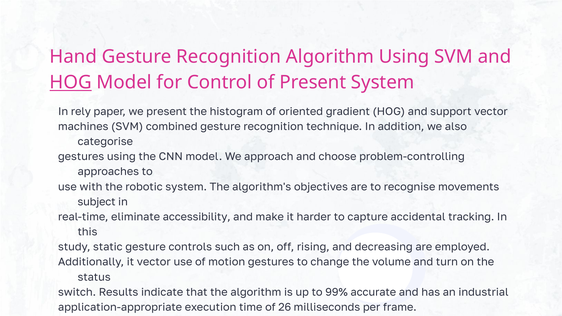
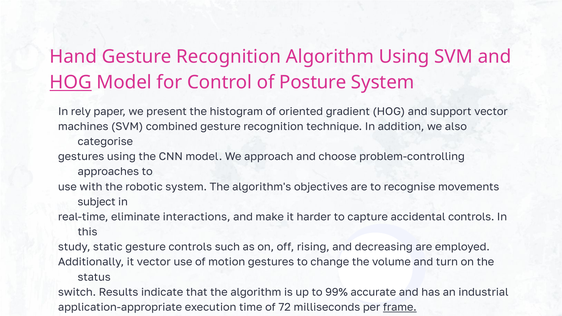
of Present: Present -> Posture (313, 82)
accessibility: accessibility -> interactions (197, 217)
accidental tracking: tracking -> controls (471, 217)
26: 26 -> 72 (285, 307)
frame underline: none -> present (400, 307)
